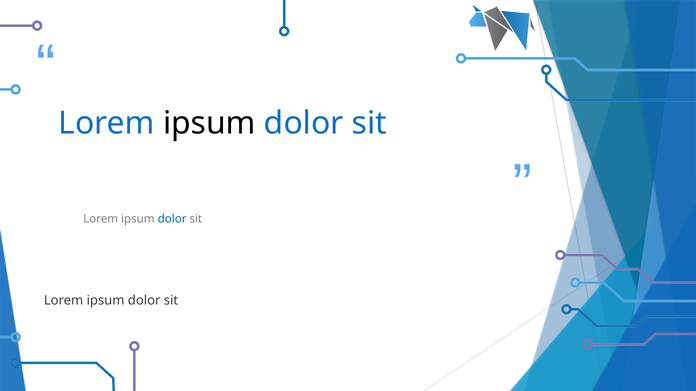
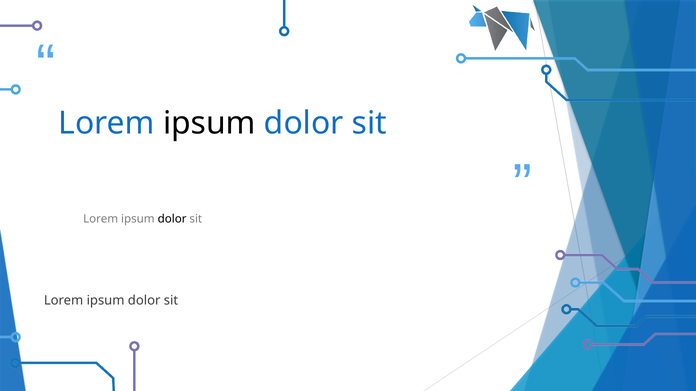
dolor colour: blue -> black (172, 219)
